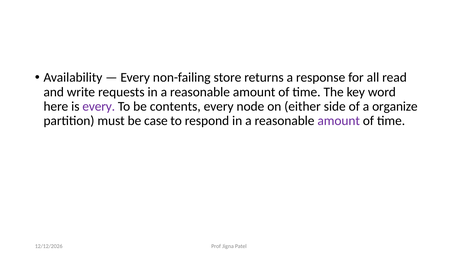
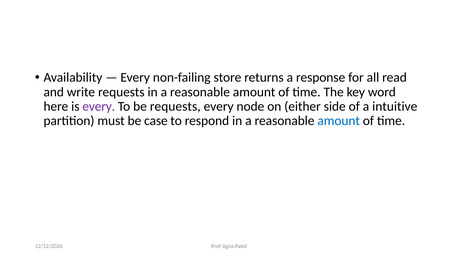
be contents: contents -> requests (175, 106)
organize: organize -> intuitive (395, 106)
amount colour: purple -> blue (339, 121)
